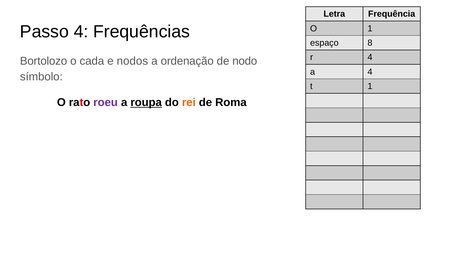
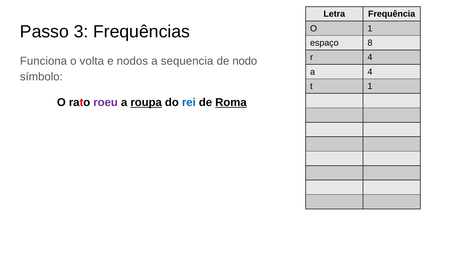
Passo 4: 4 -> 3 (81, 32)
Bortolozo: Bortolozo -> Funciona (44, 61)
cada: cada -> volta (92, 61)
ordenação: ordenação -> sequencia (187, 61)
rei colour: orange -> blue (189, 102)
Roma underline: none -> present (231, 102)
